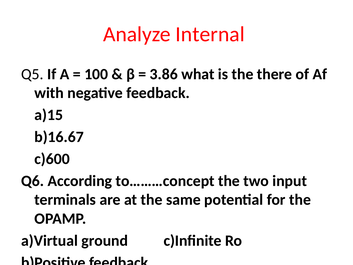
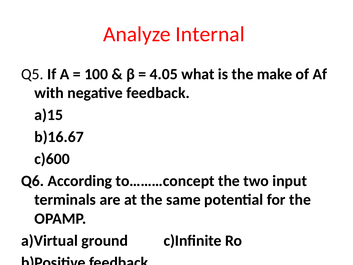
3.86: 3.86 -> 4.05 (164, 74)
there: there -> make (275, 74)
